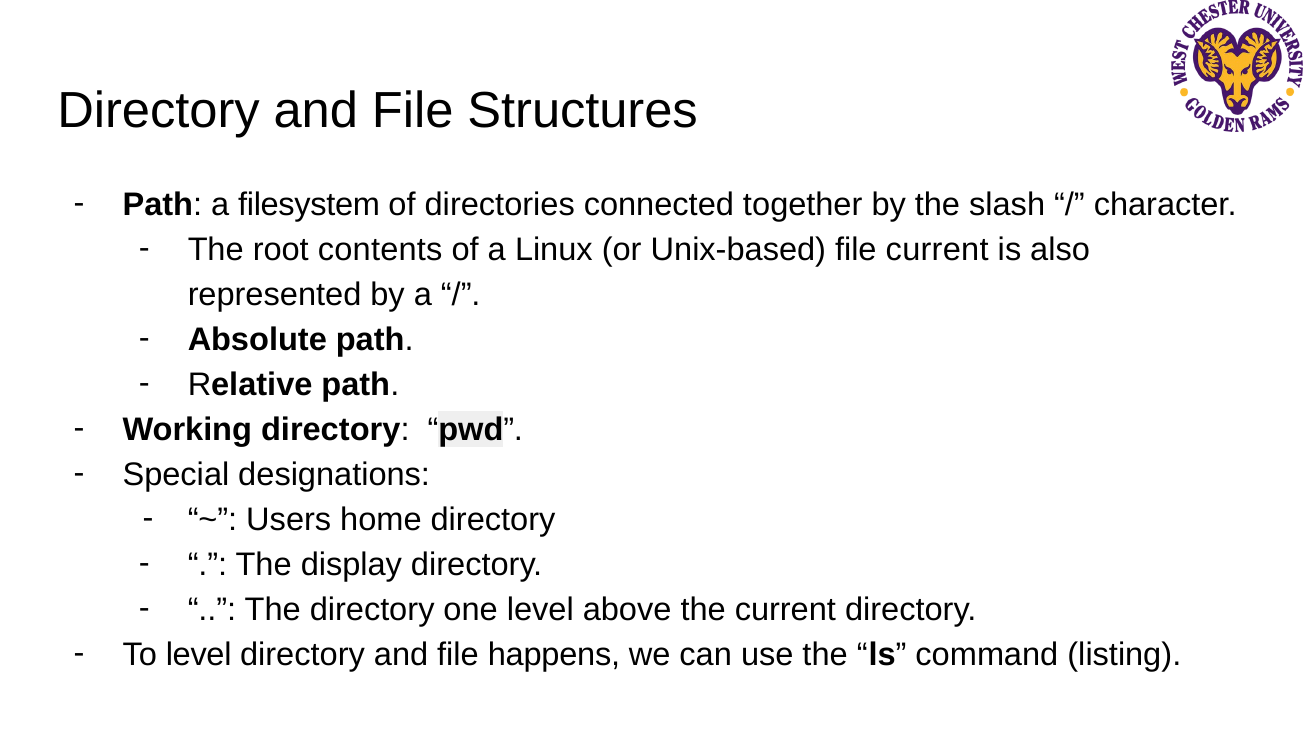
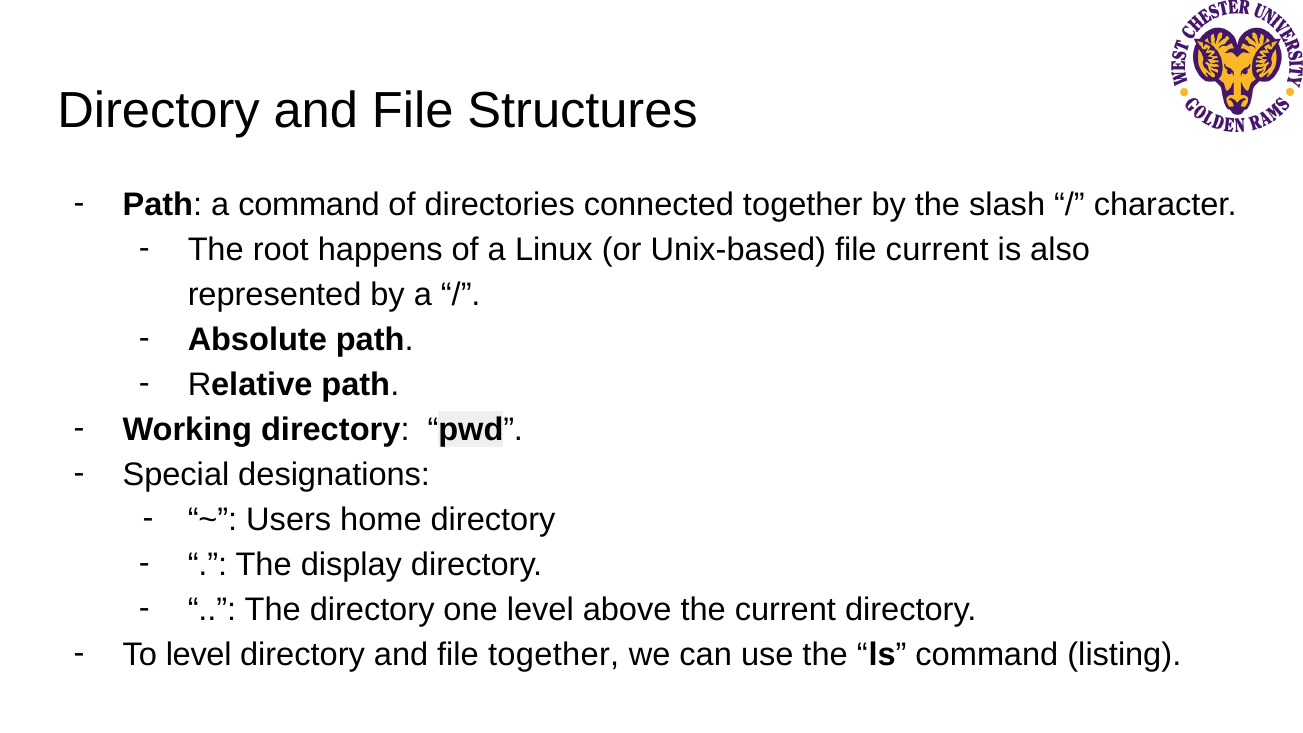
a filesystem: filesystem -> command (309, 205)
contents: contents -> happens (380, 250)
file happens: happens -> together (554, 654)
